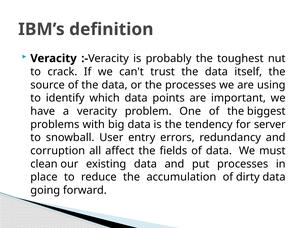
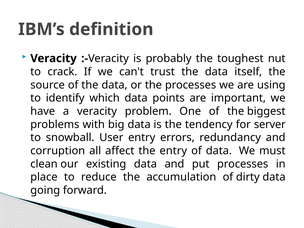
the fields: fields -> entry (173, 151)
